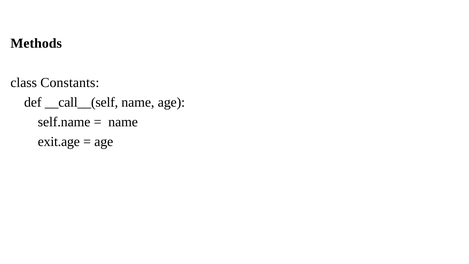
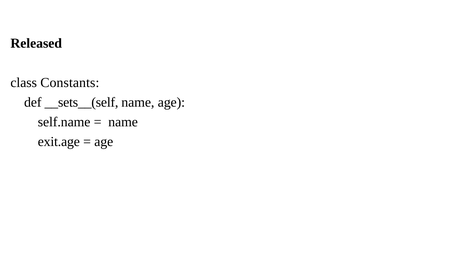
Methods: Methods -> Released (36, 43)
__call__(self: __call__(self -> __sets__(self (82, 102)
